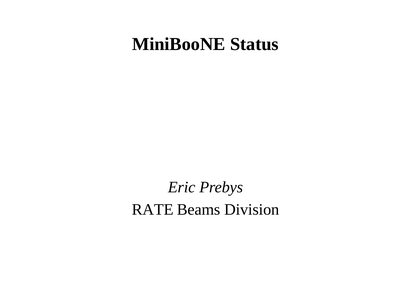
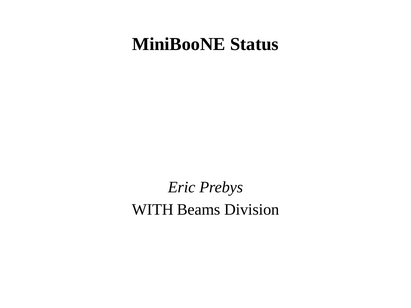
RATE: RATE -> WITH (153, 210)
